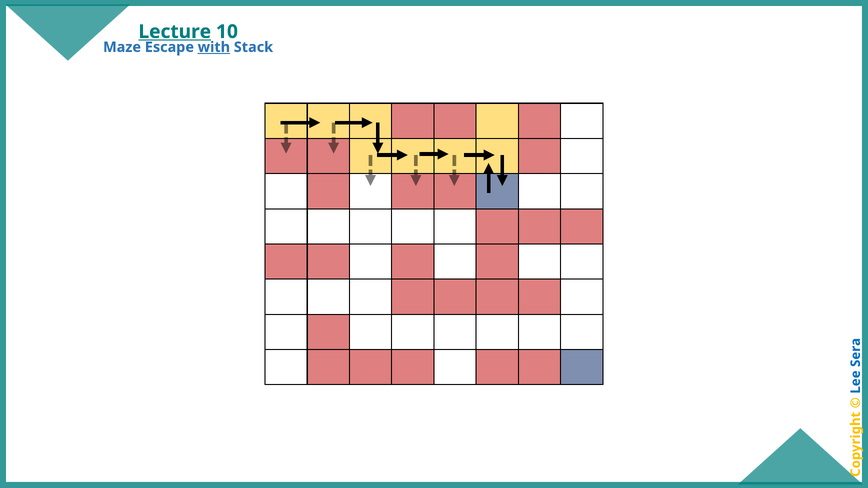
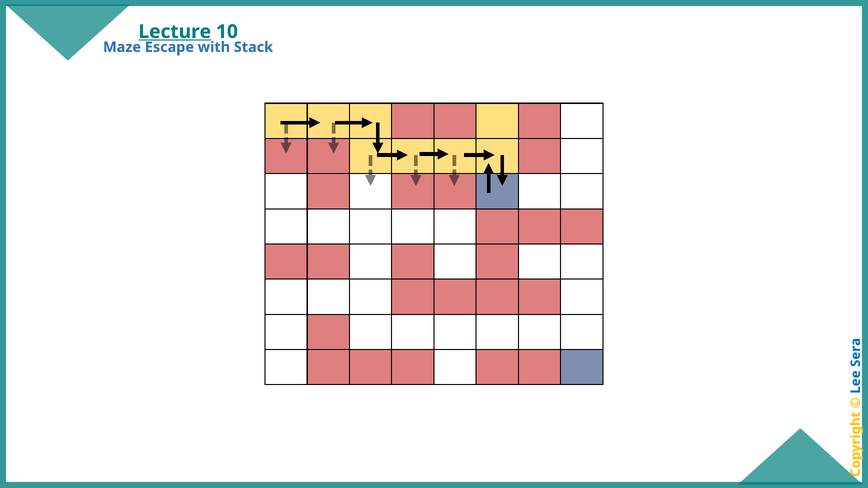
with underline: present -> none (214, 47)
